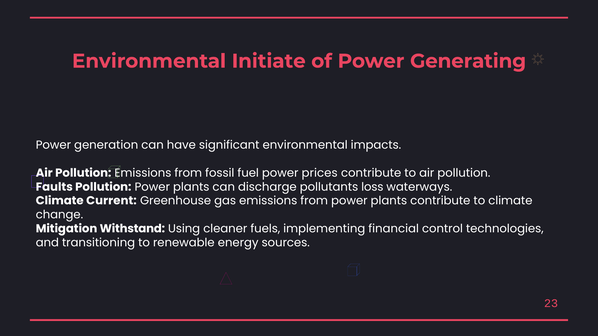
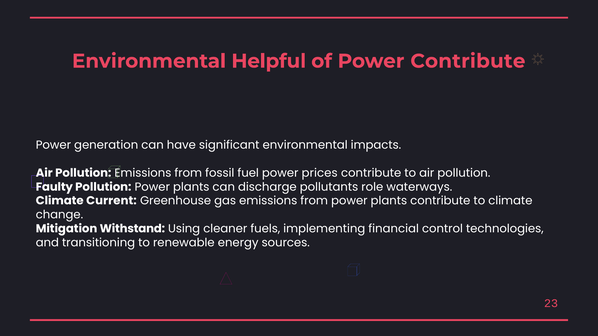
Initiate: Initiate -> Helpful (269, 61)
Power Generating: Generating -> Contribute (468, 61)
Faults: Faults -> Faulty (54, 187)
loss: loss -> role (372, 187)
